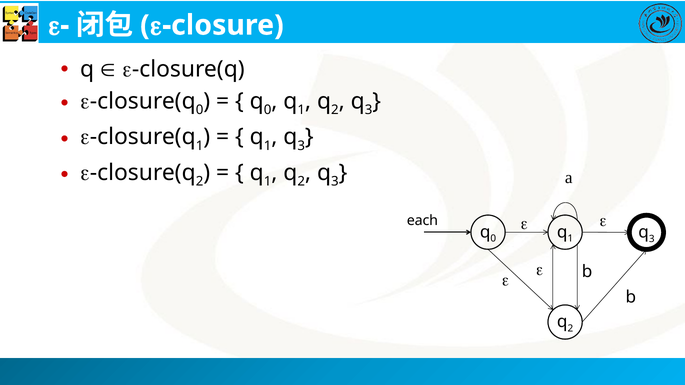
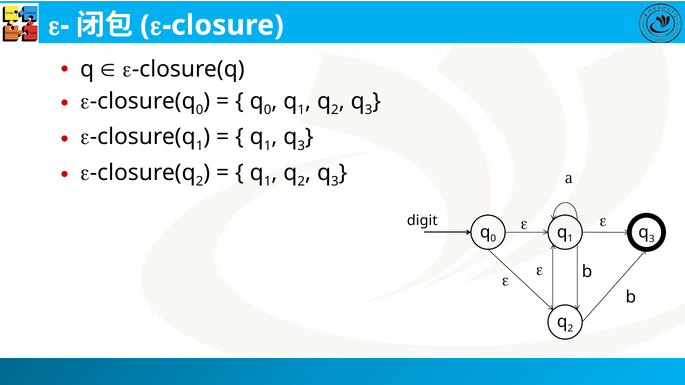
each: each -> digit (422, 221)
